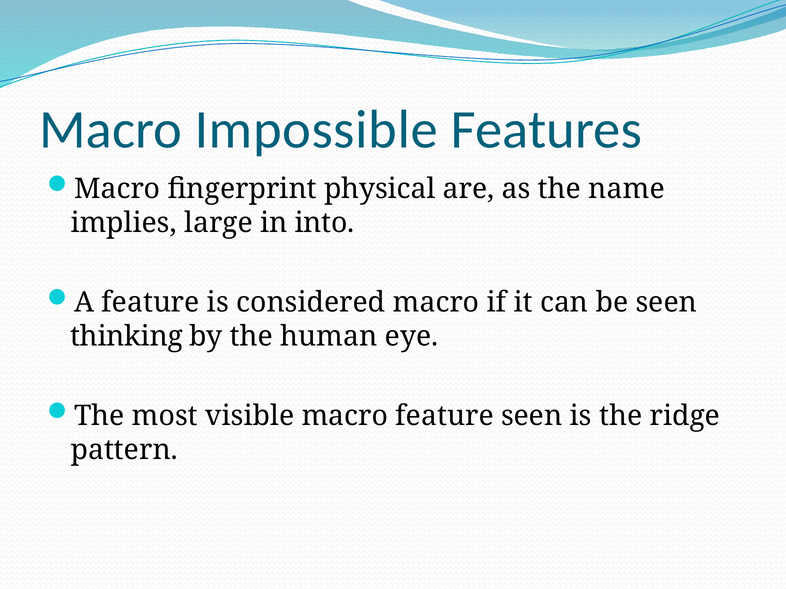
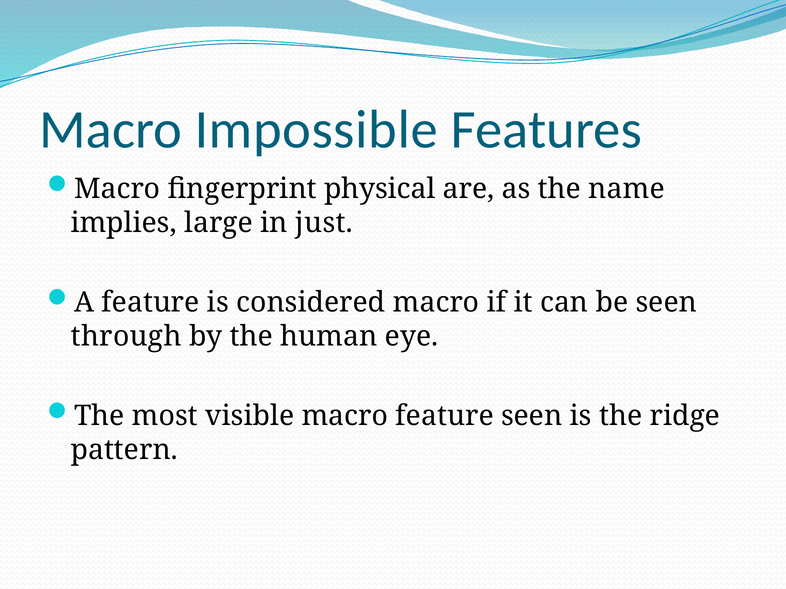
into: into -> just (324, 223)
thinking: thinking -> through (126, 337)
